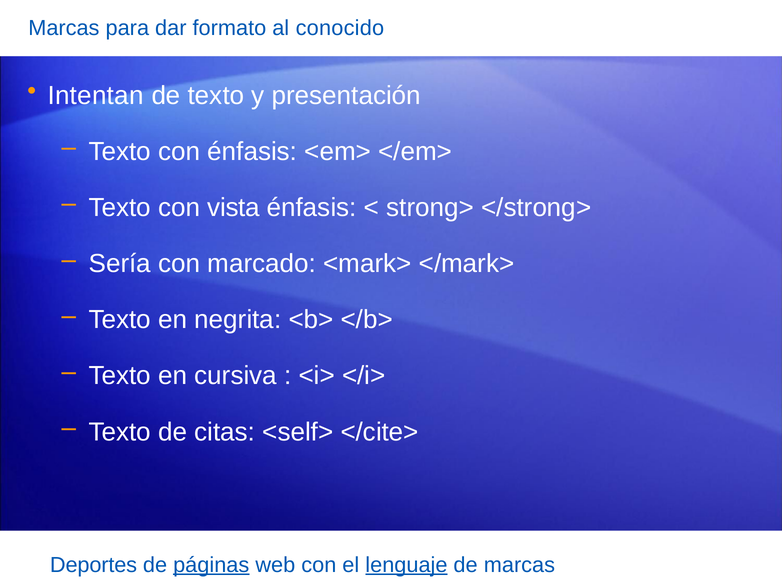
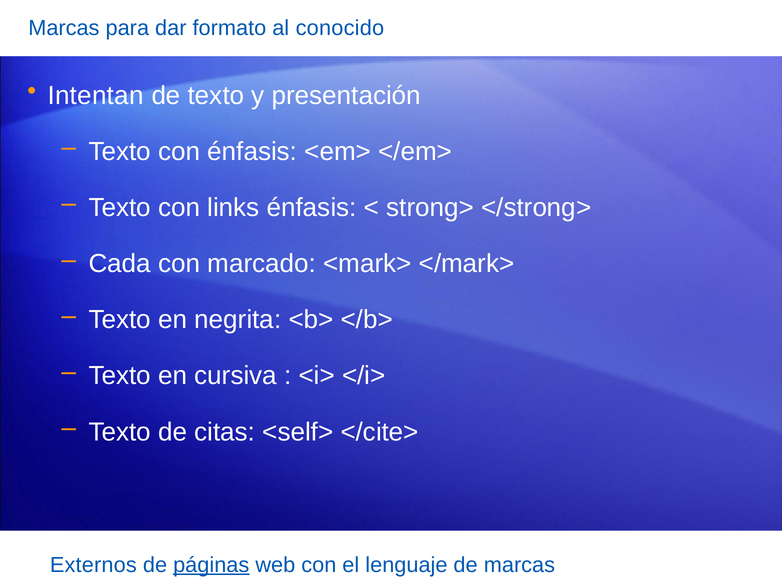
vista: vista -> links (233, 207)
Sería: Sería -> Cada (120, 263)
Deportes: Deportes -> Externos (93, 564)
lenguaje underline: present -> none (406, 564)
